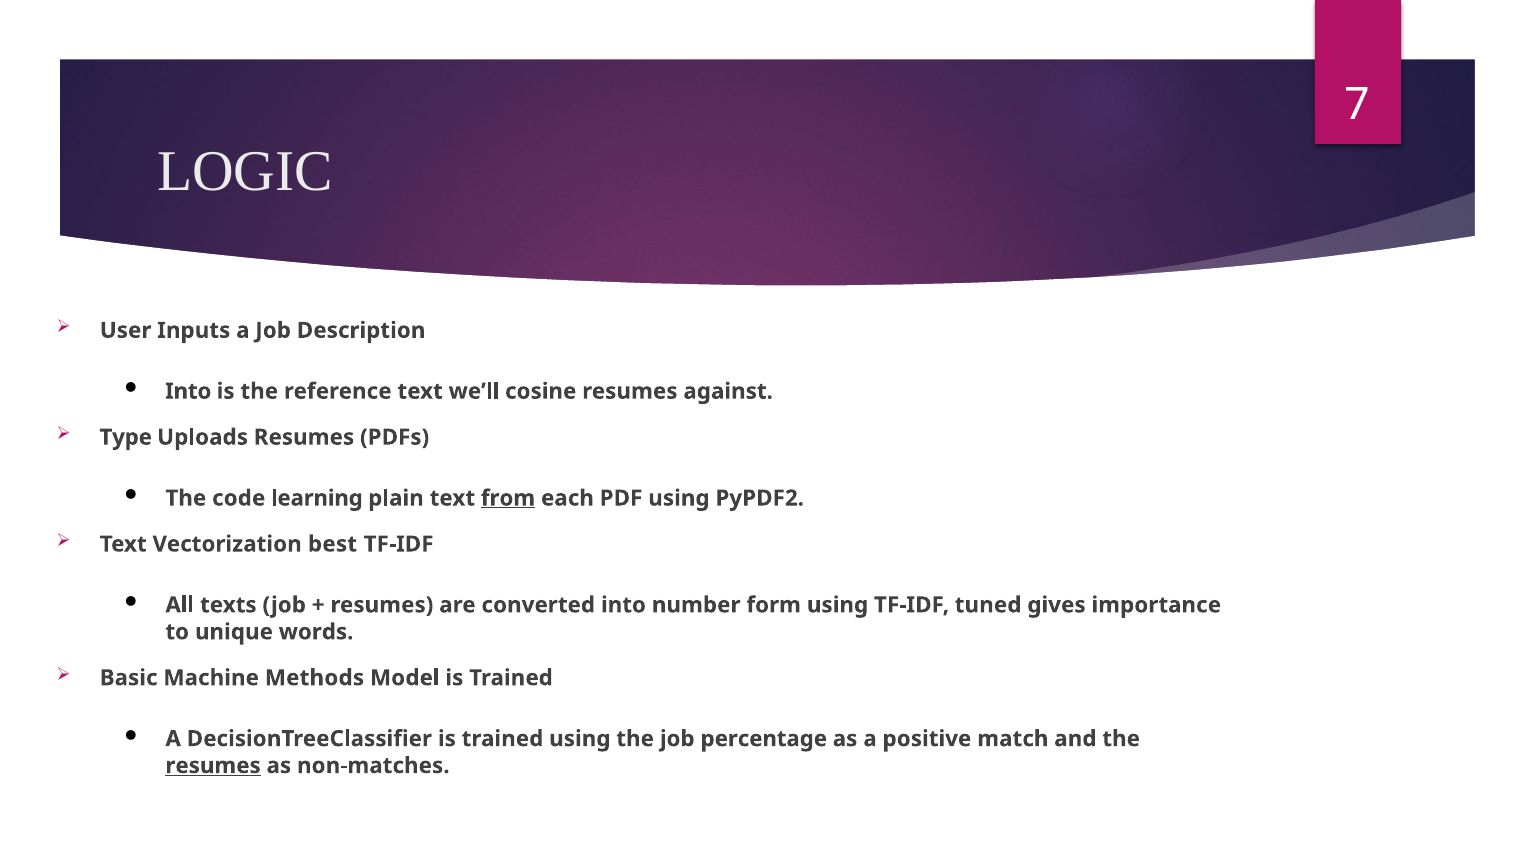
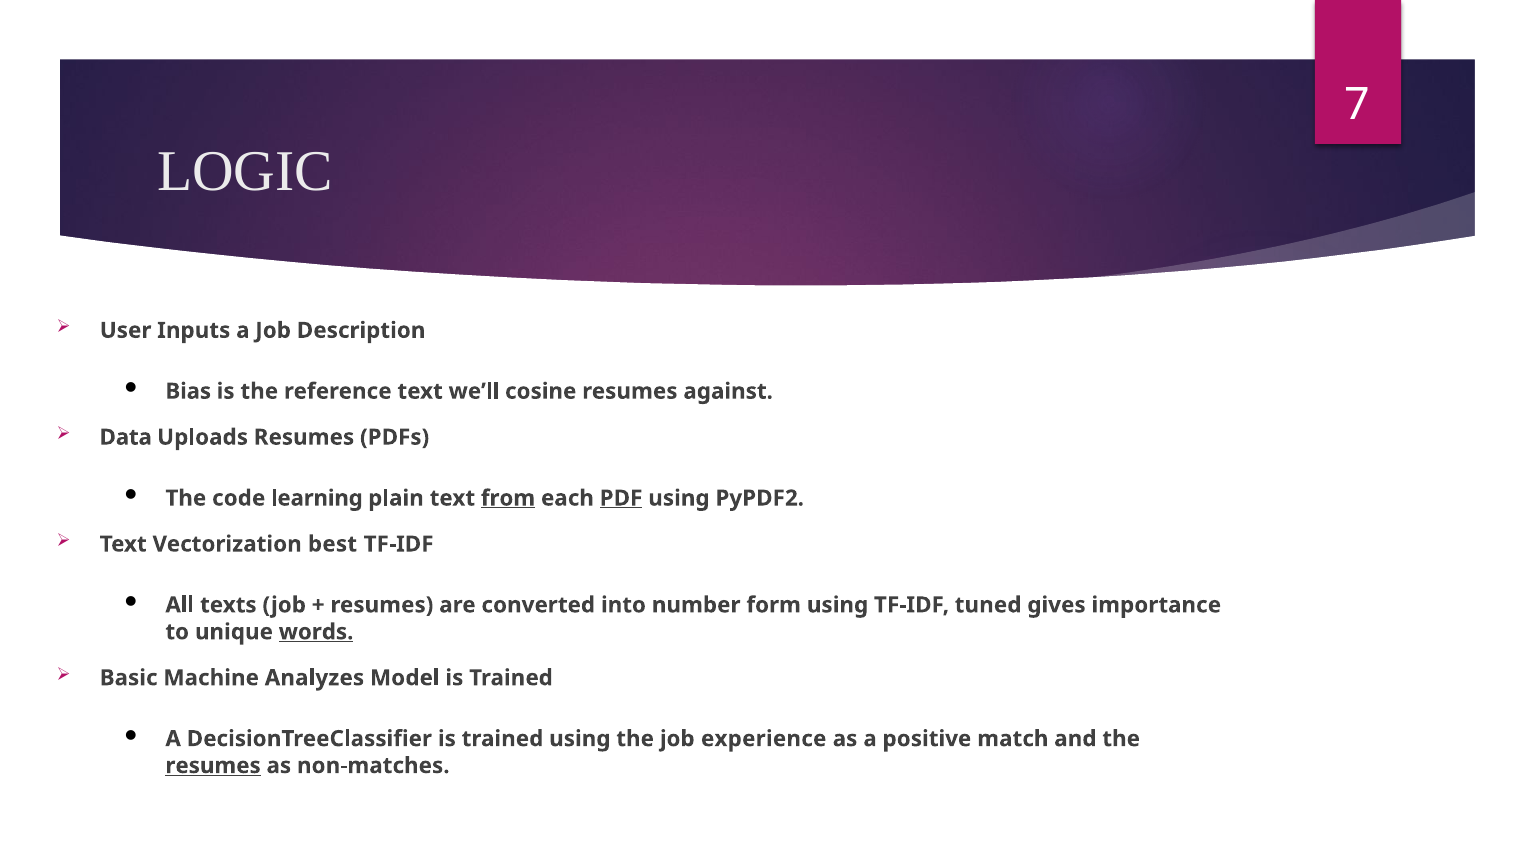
Into: Into -> Bias (188, 391)
Type: Type -> Data (126, 437)
PDF underline: none -> present (621, 498)
words underline: none -> present (316, 632)
Methods: Methods -> Analyzes (314, 678)
percentage: percentage -> experience (764, 739)
